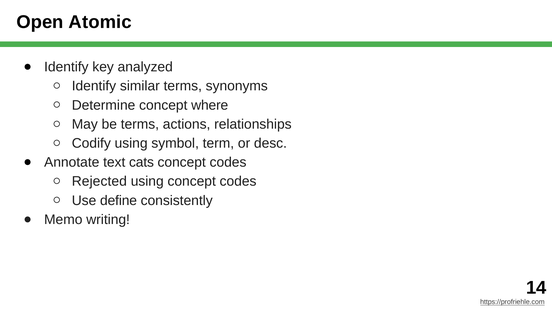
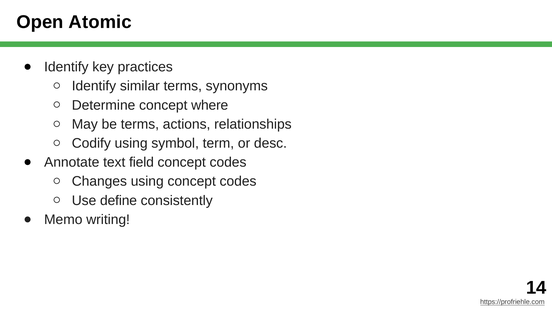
analyzed: analyzed -> practices (145, 67)
cats: cats -> field (141, 162)
Rejected: Rejected -> Changes (99, 181)
